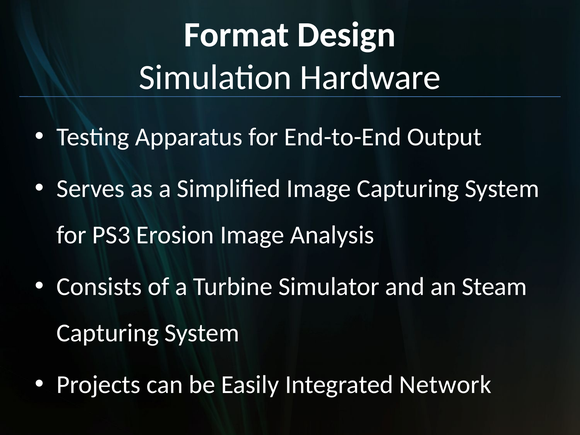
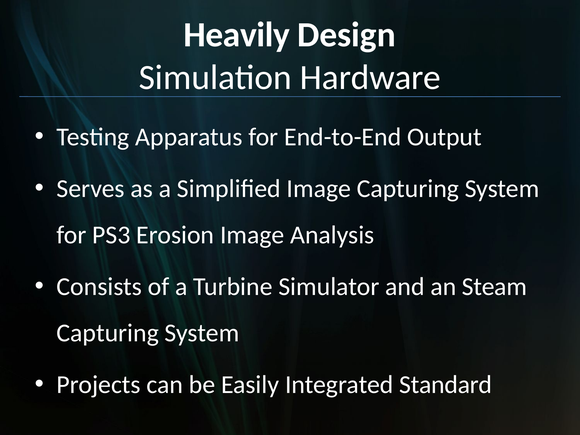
Format: Format -> Heavily (237, 35)
Network: Network -> Standard (446, 385)
